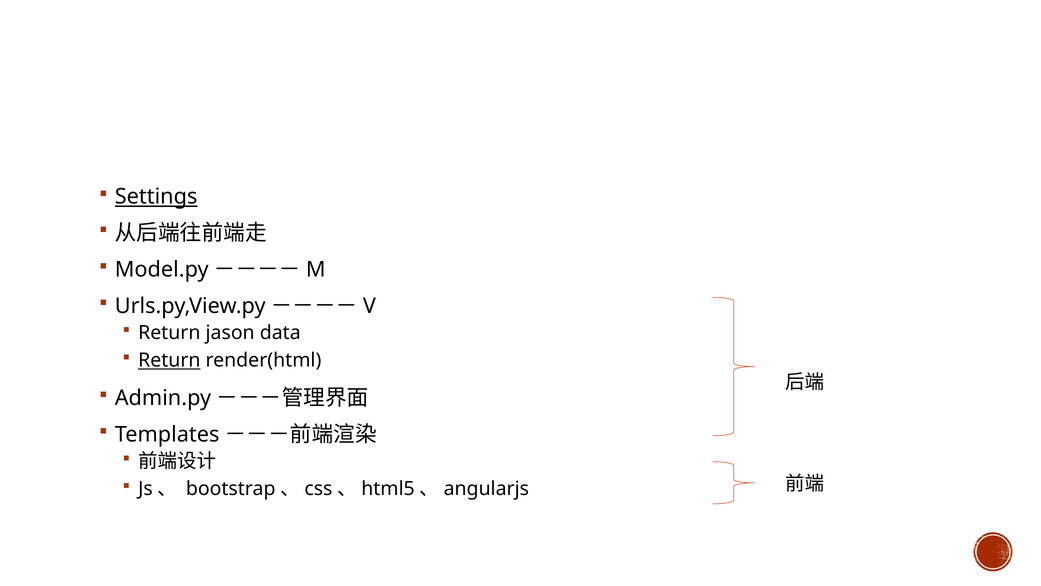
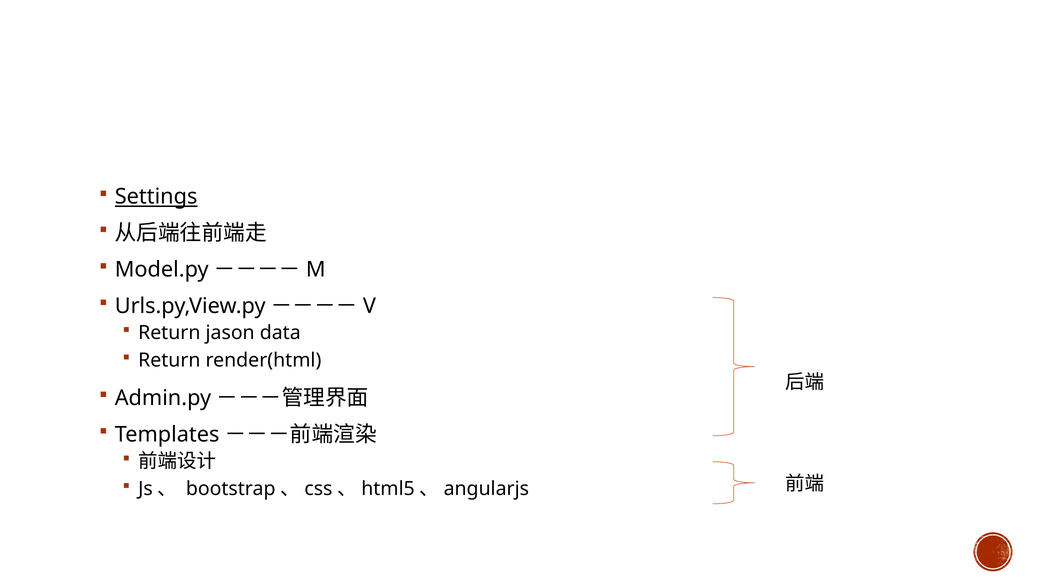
Return underline: present -> none (169, 360)
